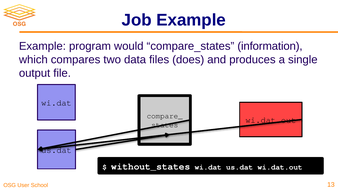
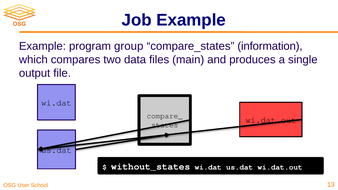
would: would -> group (129, 46)
does: does -> main (188, 60)
